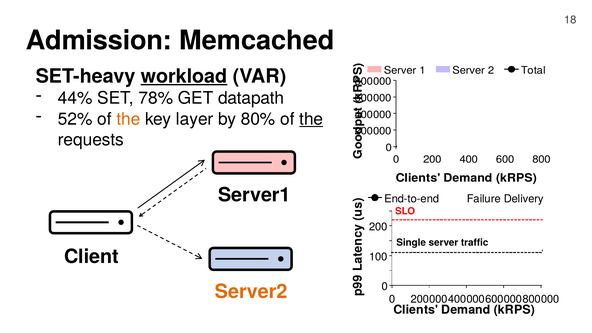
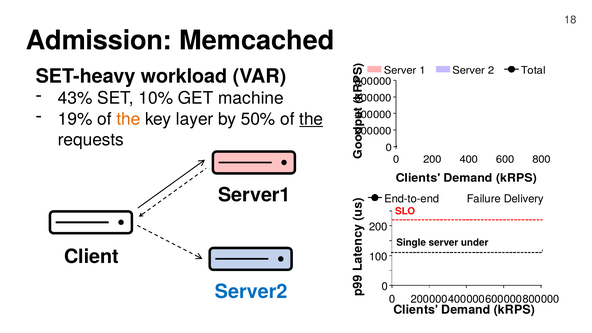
workload underline: present -> none (184, 76)
44%: 44% -> 43% (75, 98)
78%: 78% -> 10% (156, 98)
datapath: datapath -> machine (251, 98)
52%: 52% -> 19% (75, 119)
80%: 80% -> 50% (258, 119)
traffic: traffic -> under (475, 243)
Server2 colour: orange -> blue (251, 291)
